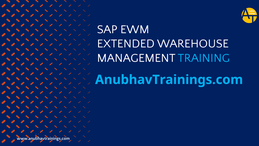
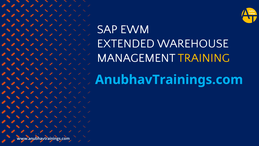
TRAINING colour: light blue -> yellow (204, 58)
